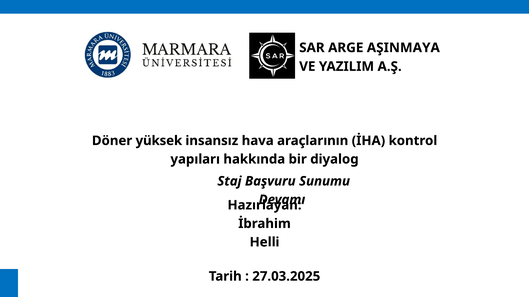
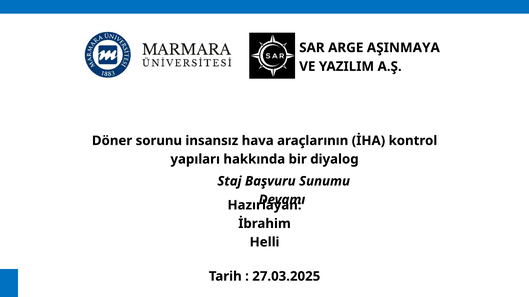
yüksek: yüksek -> sorunu (159, 141)
